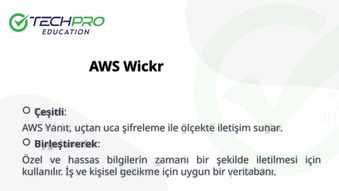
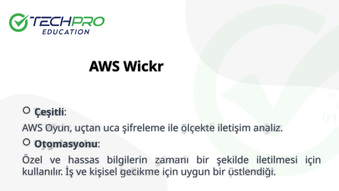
Yanıt: Yanıt -> Oyun (59, 128)
sunar: sunar -> analiz (268, 128)
Birleştirerek: Birleştirerek -> Otomasyonu (66, 144)
veritabanı: veritabanı -> üstlendiği (252, 172)
